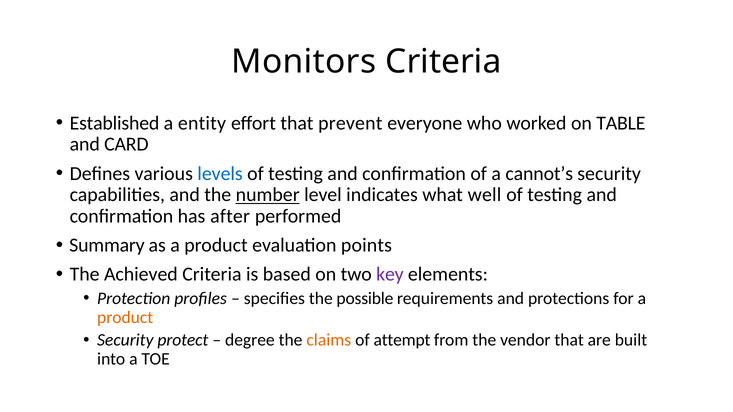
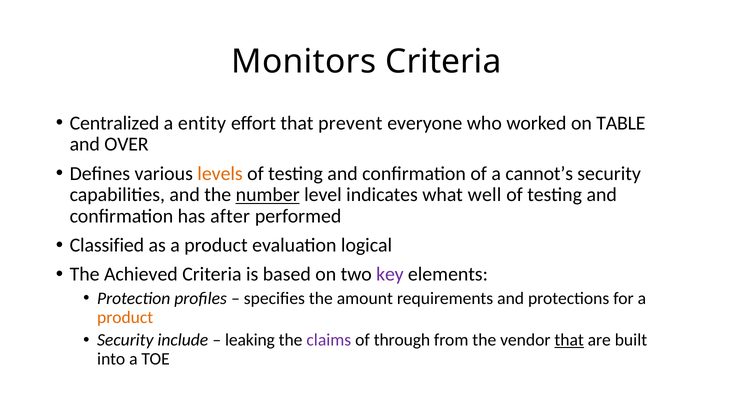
Established: Established -> Centralized (114, 123)
CARD: CARD -> OVER (126, 145)
levels colour: blue -> orange (220, 174)
Summary: Summary -> Classified (107, 246)
points: points -> logical (367, 246)
possible: possible -> amount (365, 299)
protect: protect -> include (183, 340)
degree: degree -> leaking (250, 340)
claims colour: orange -> purple (329, 340)
attempt: attempt -> through (402, 340)
that underline: none -> present (569, 340)
